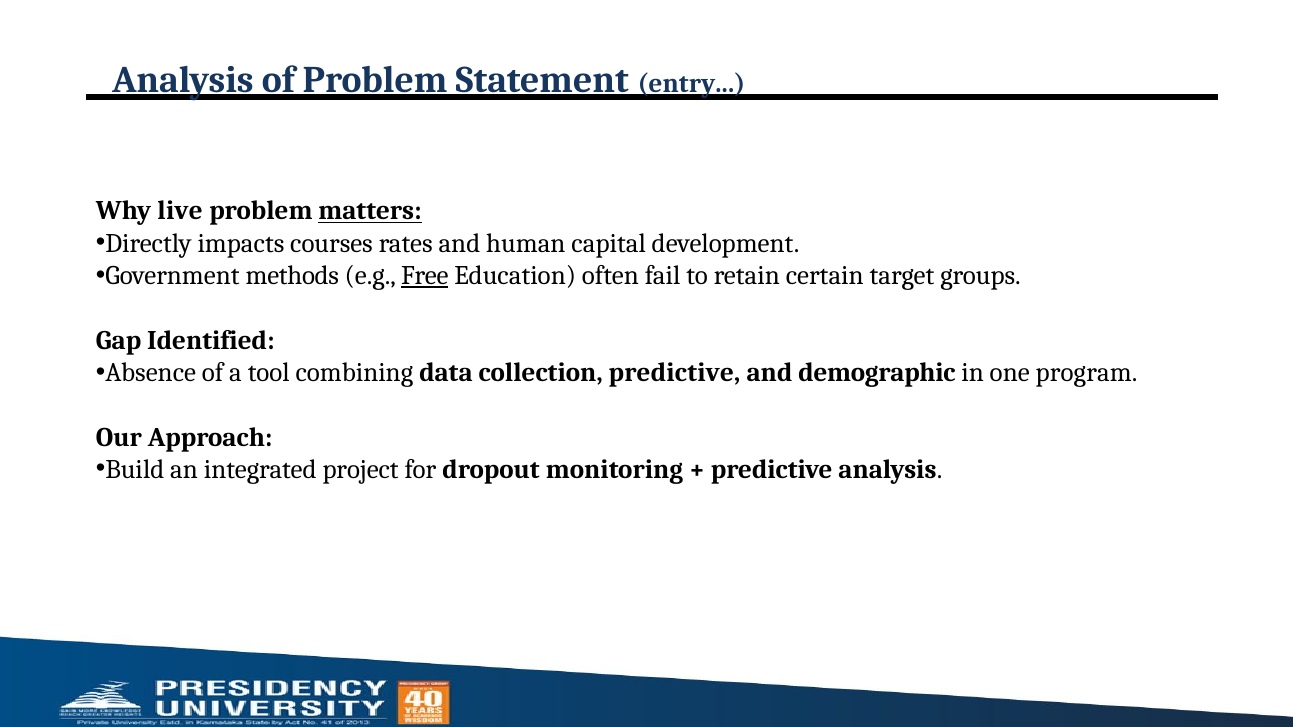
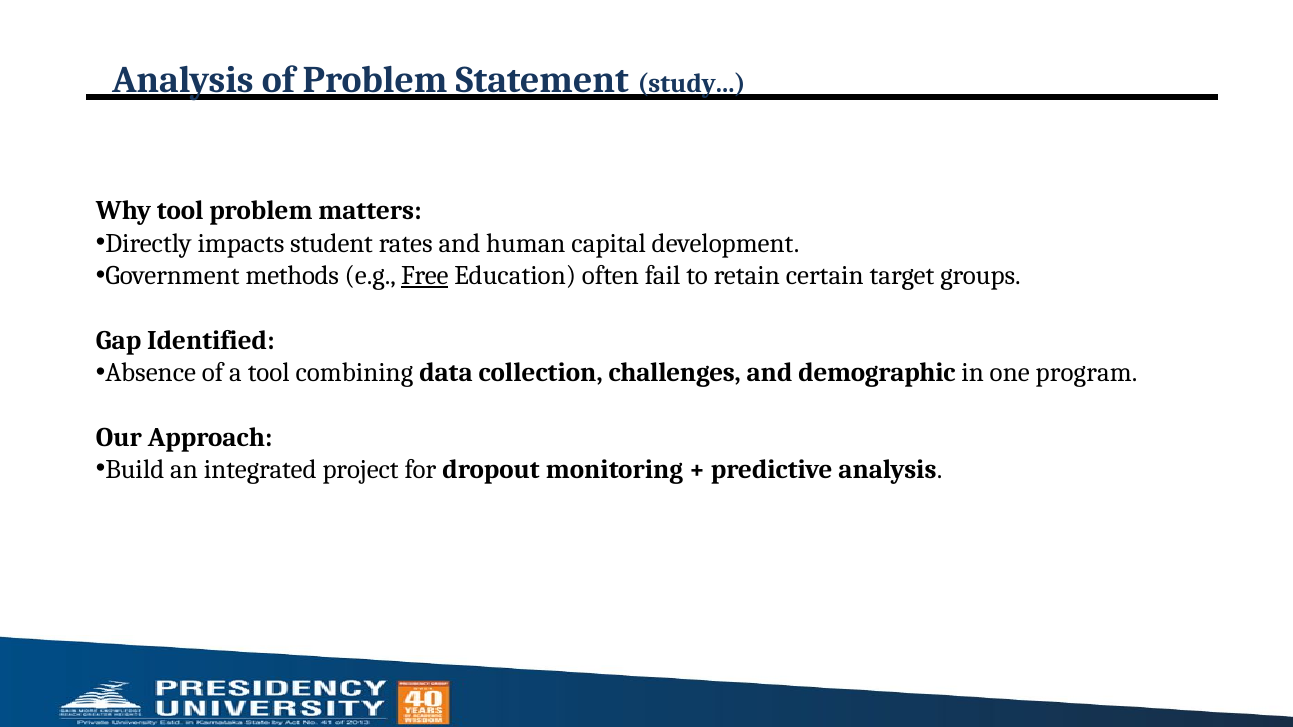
entry: entry -> study (692, 84)
Why live: live -> tool (180, 211)
matters underline: present -> none (370, 211)
courses: courses -> student (332, 243)
collection predictive: predictive -> challenges (675, 373)
